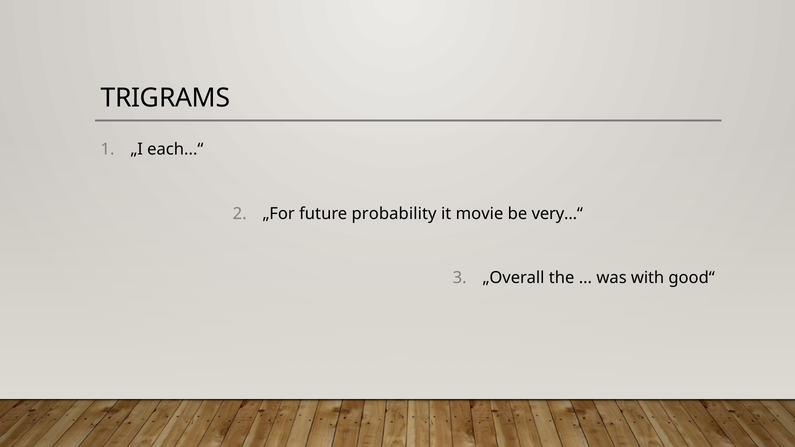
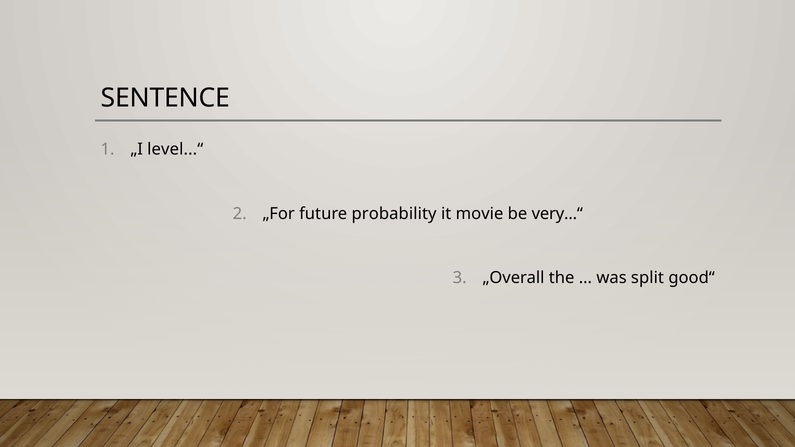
TRIGRAMS: TRIGRAMS -> SENTENCE (165, 98)
each...“: each...“ -> level...“ (175, 149)
with: with -> split (647, 278)
